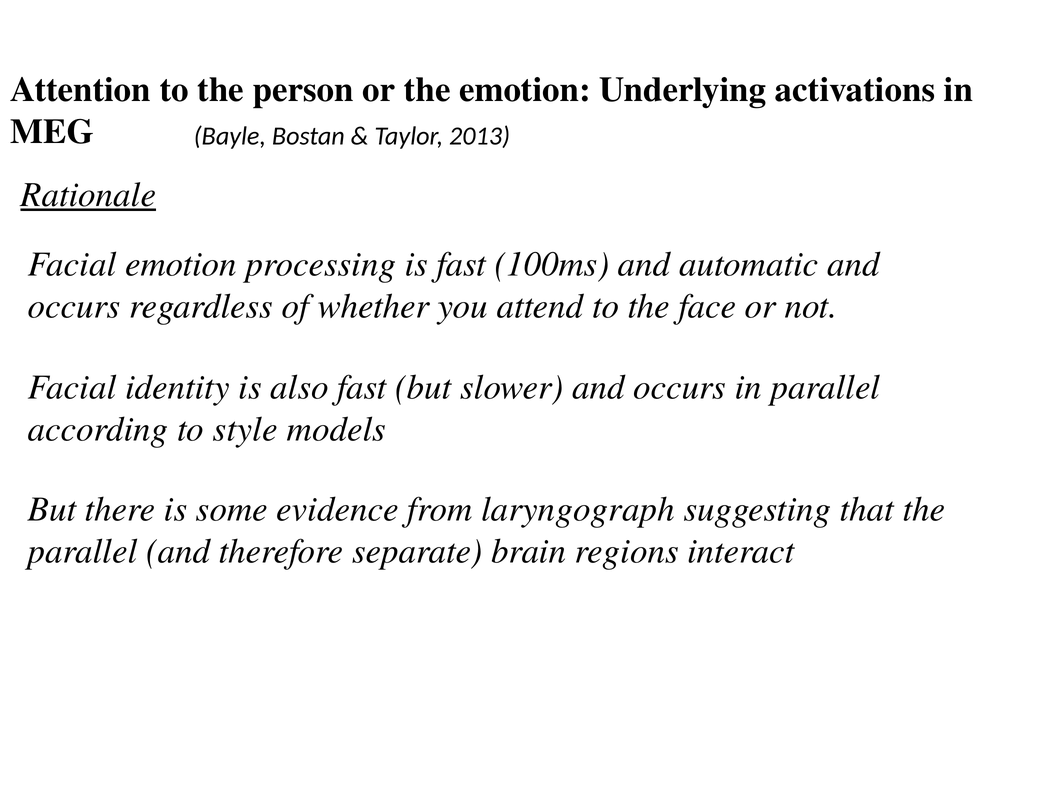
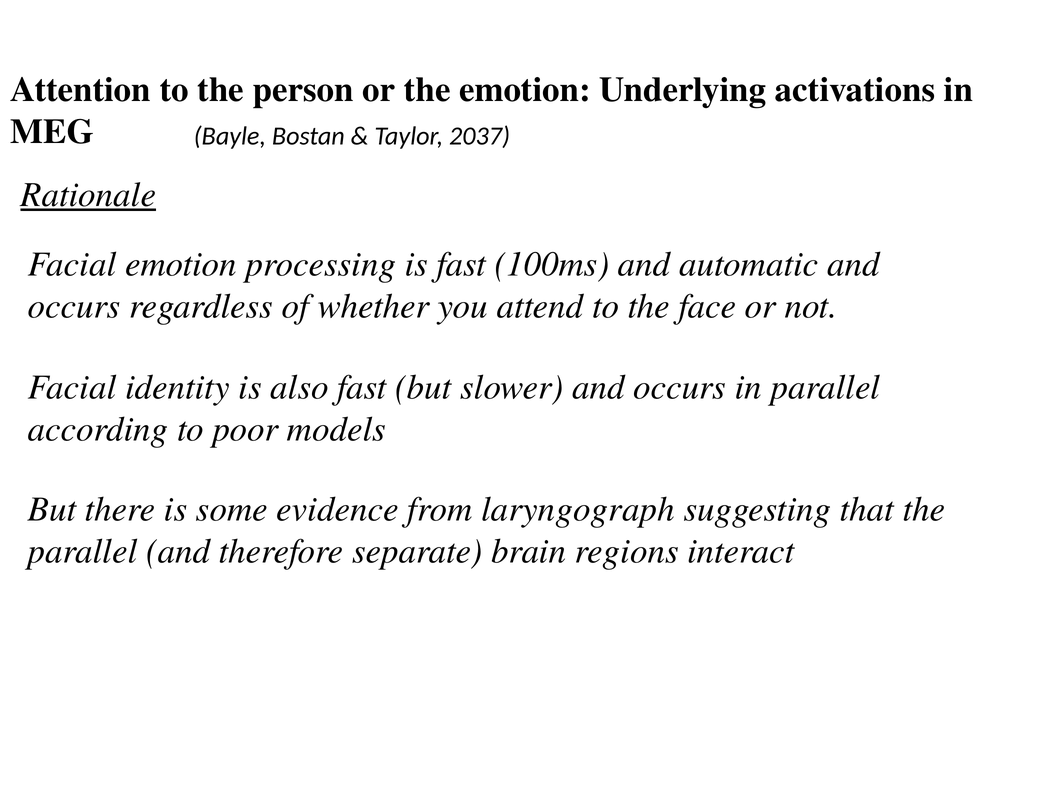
2013: 2013 -> 2037 (480, 136)
style: style -> poor (245, 429)
